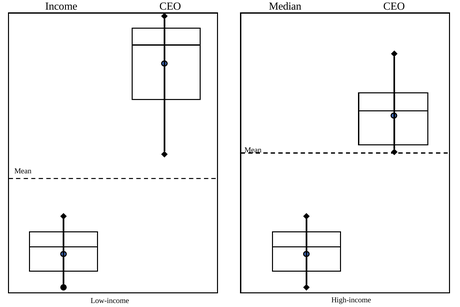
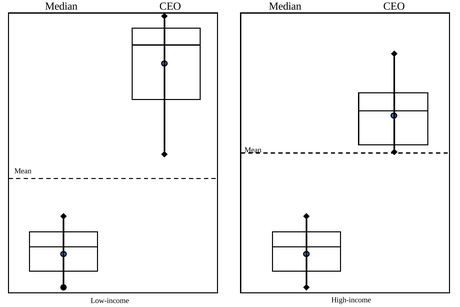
Income: Income -> Median (61, 6)
